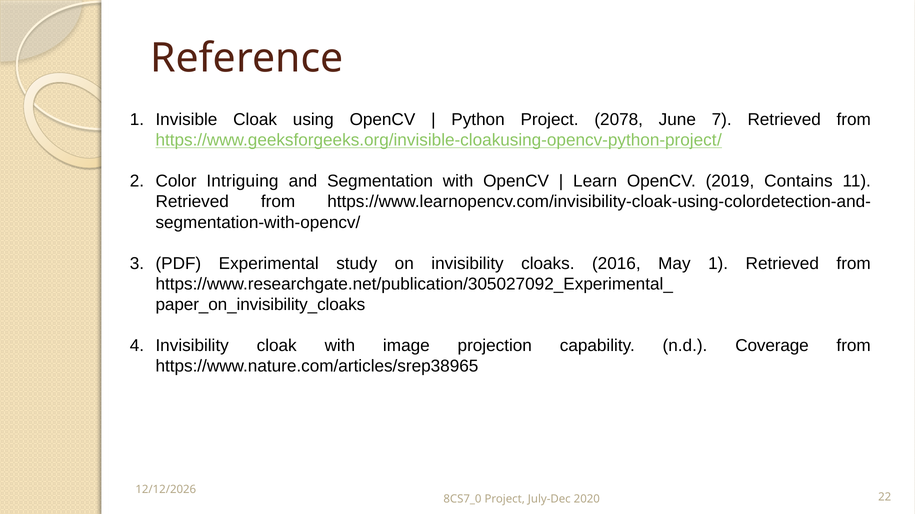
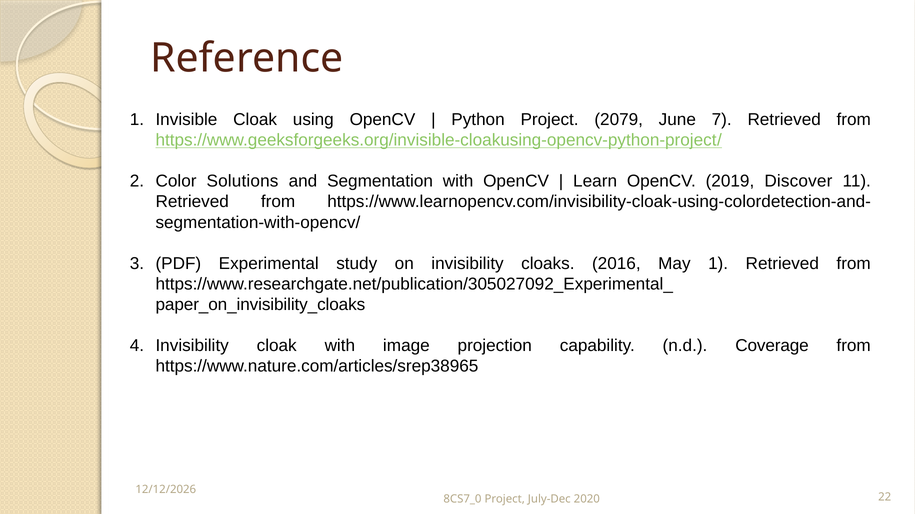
2078: 2078 -> 2079 (619, 120)
Intriguing: Intriguing -> Solutions (242, 182)
Contains: Contains -> Discover (798, 182)
